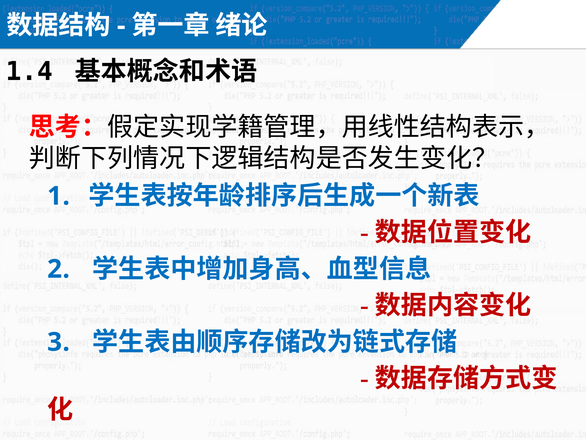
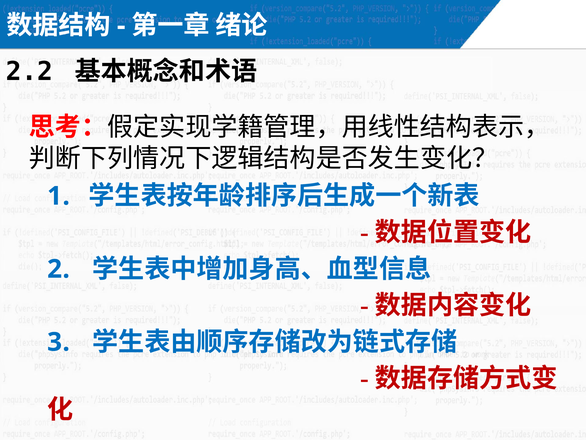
1.4: 1.4 -> 2.2 (29, 72)
